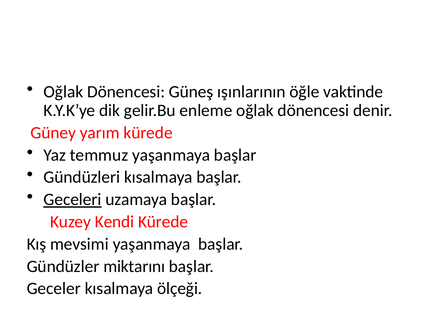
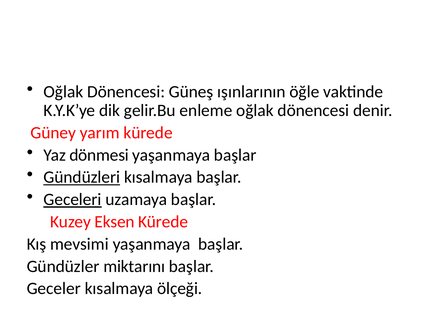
temmuz: temmuz -> dönmesi (99, 155)
Gündüzleri underline: none -> present (82, 178)
Kendi: Kendi -> Eksen (115, 222)
